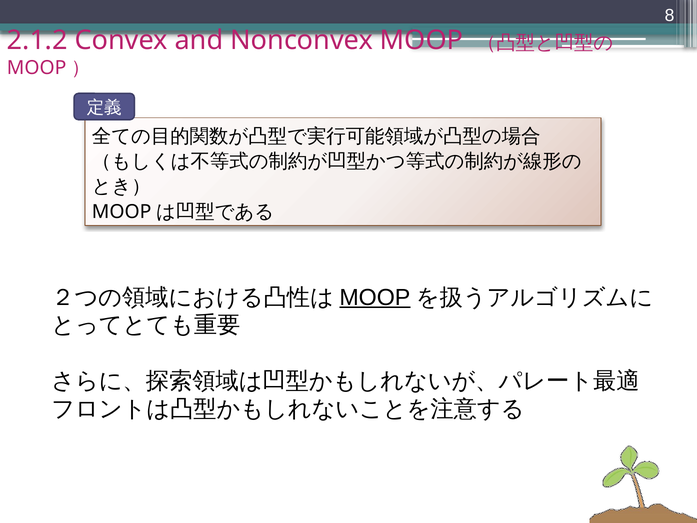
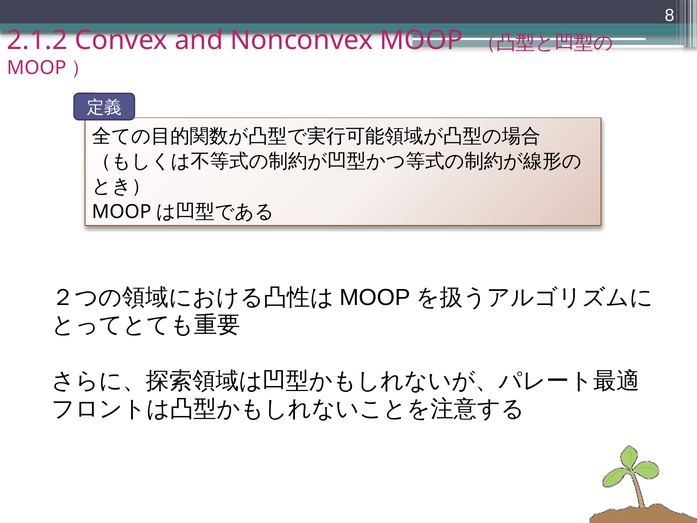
MOOP underline: present -> none (375, 297)
